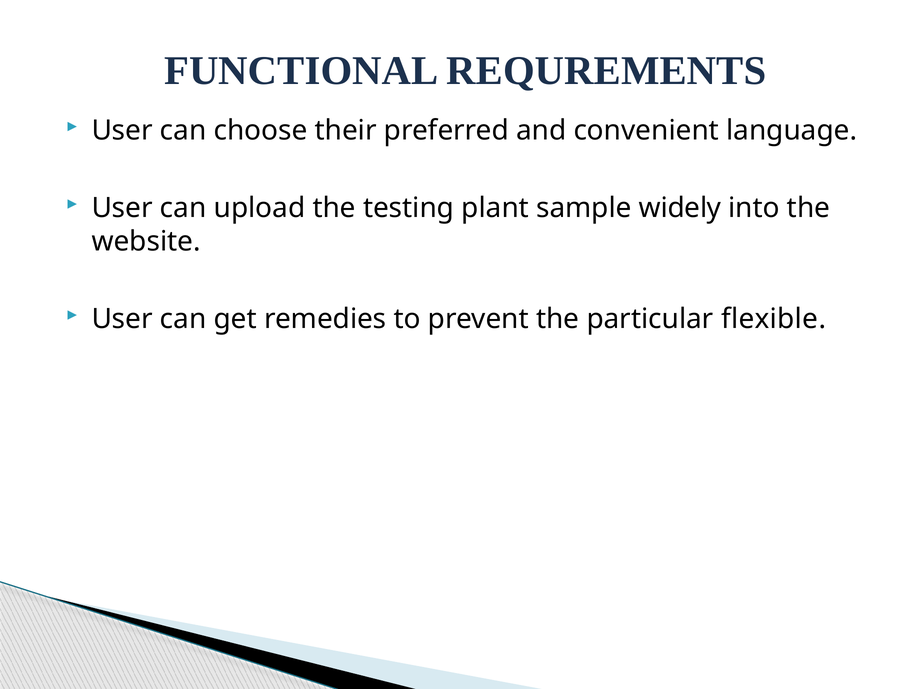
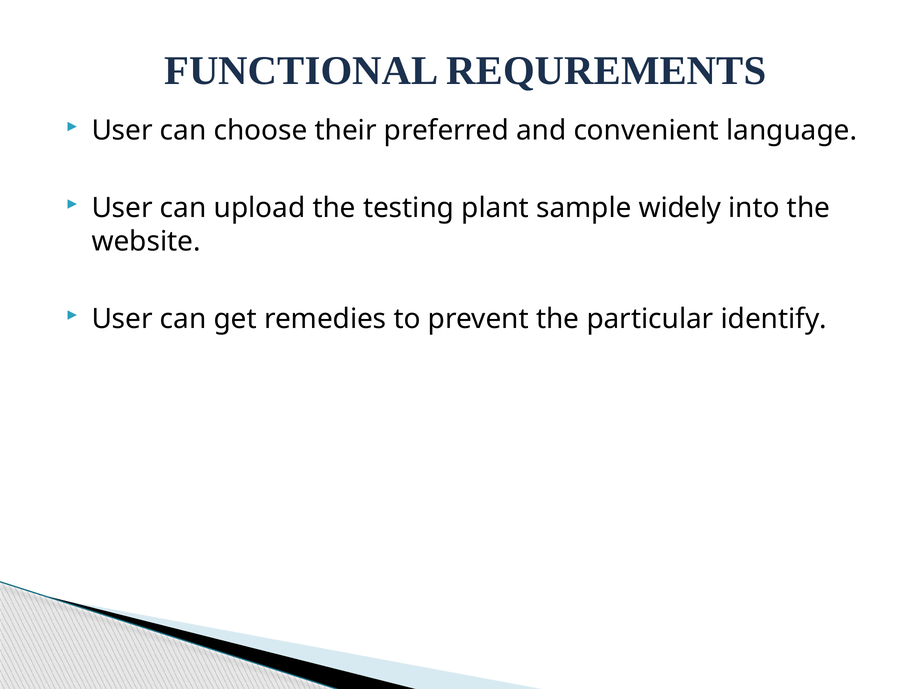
flexible: flexible -> identify (774, 319)
